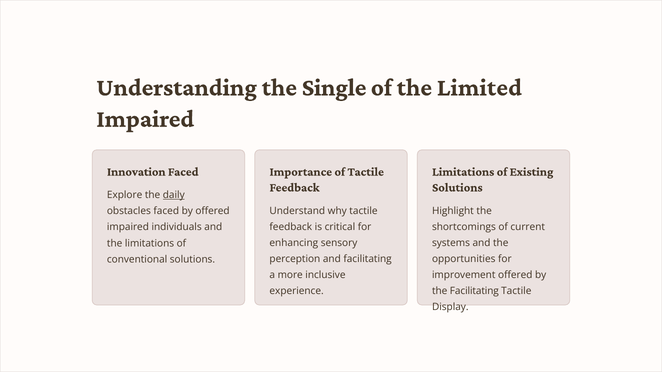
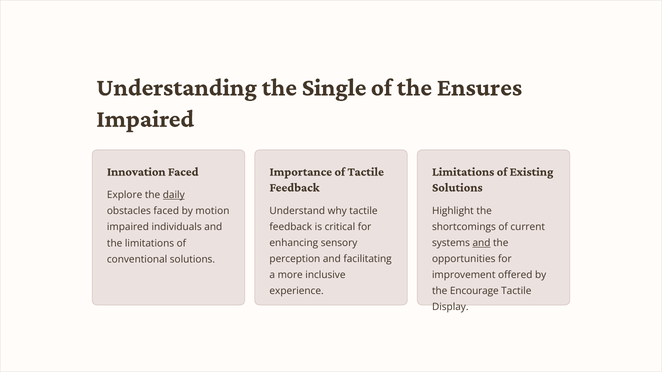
Limited: Limited -> Ensures (479, 87)
by offered: offered -> motion (212, 211)
and underline: none -> present (481, 243)
the Facilitating: Facilitating -> Encourage (474, 291)
